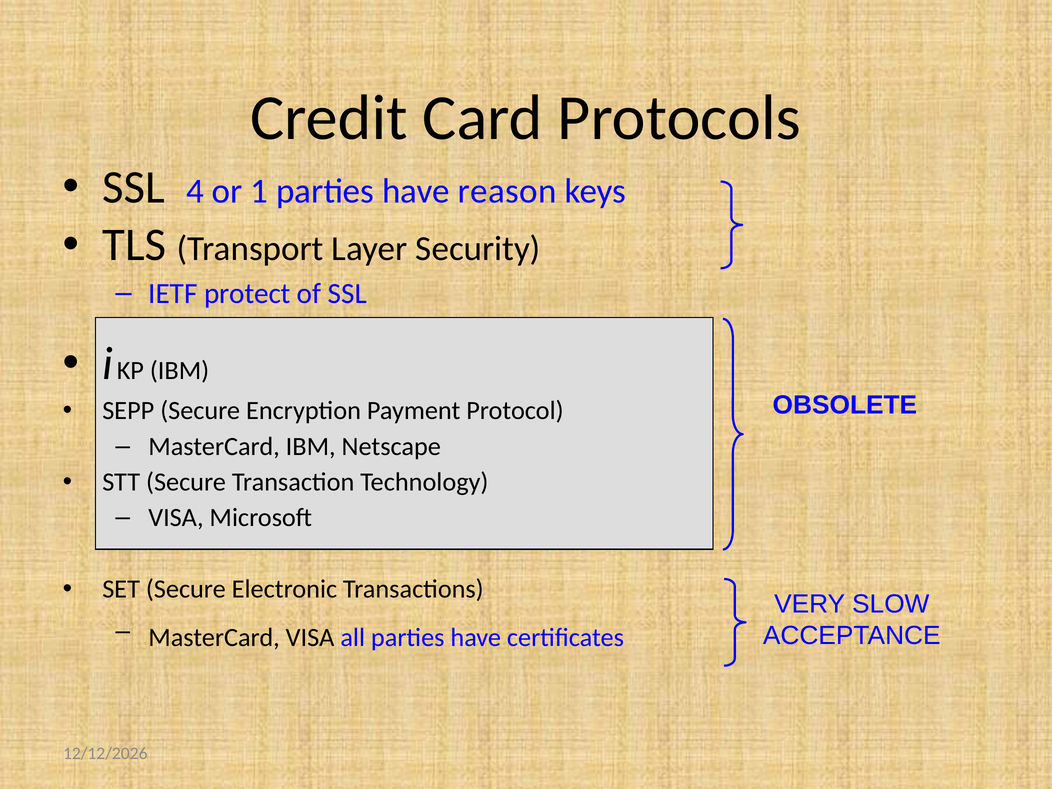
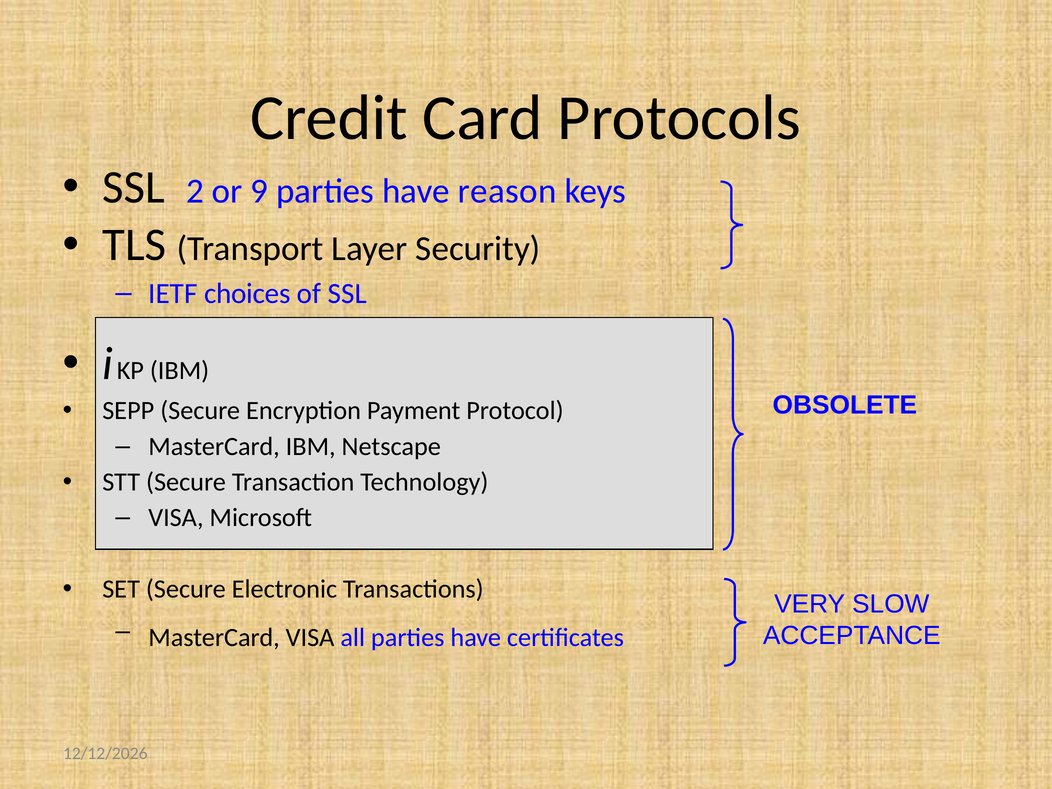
4: 4 -> 2 (195, 191)
1: 1 -> 9 (259, 191)
protect: protect -> choices (247, 293)
